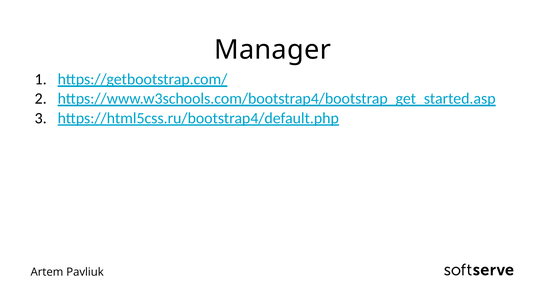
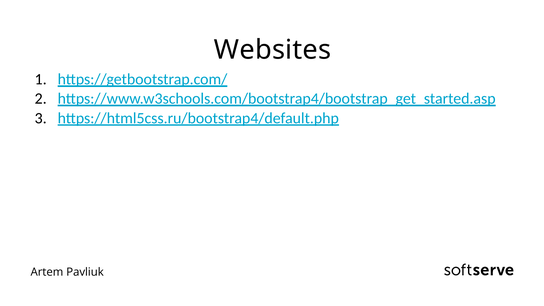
Manager: Manager -> Websites (273, 50)
